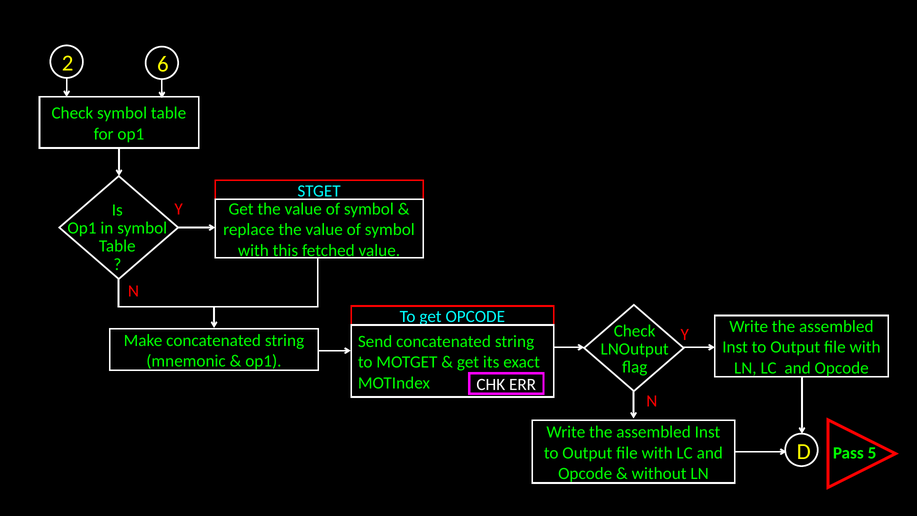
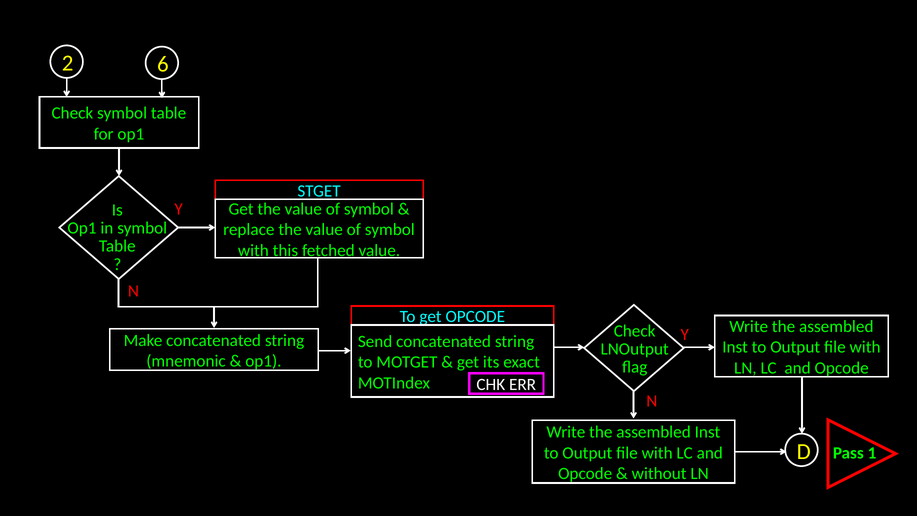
5: 5 -> 1 (872, 453)
